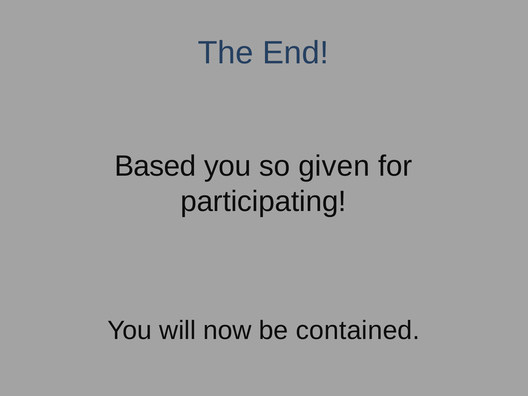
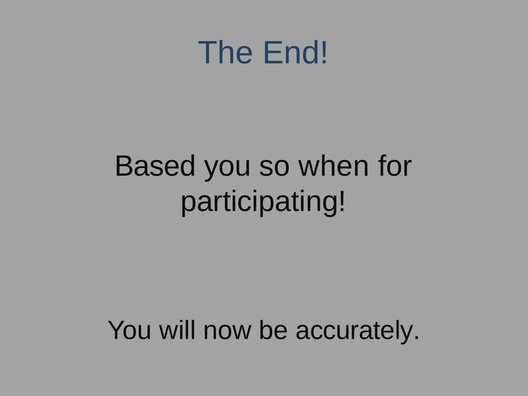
given: given -> when (334, 166)
contained: contained -> accurately (358, 331)
